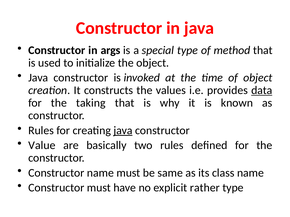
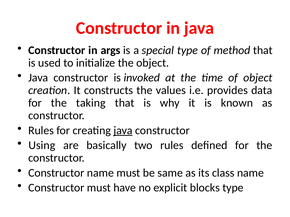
data underline: present -> none (262, 91)
Value: Value -> Using (42, 146)
rather: rather -> blocks (205, 188)
